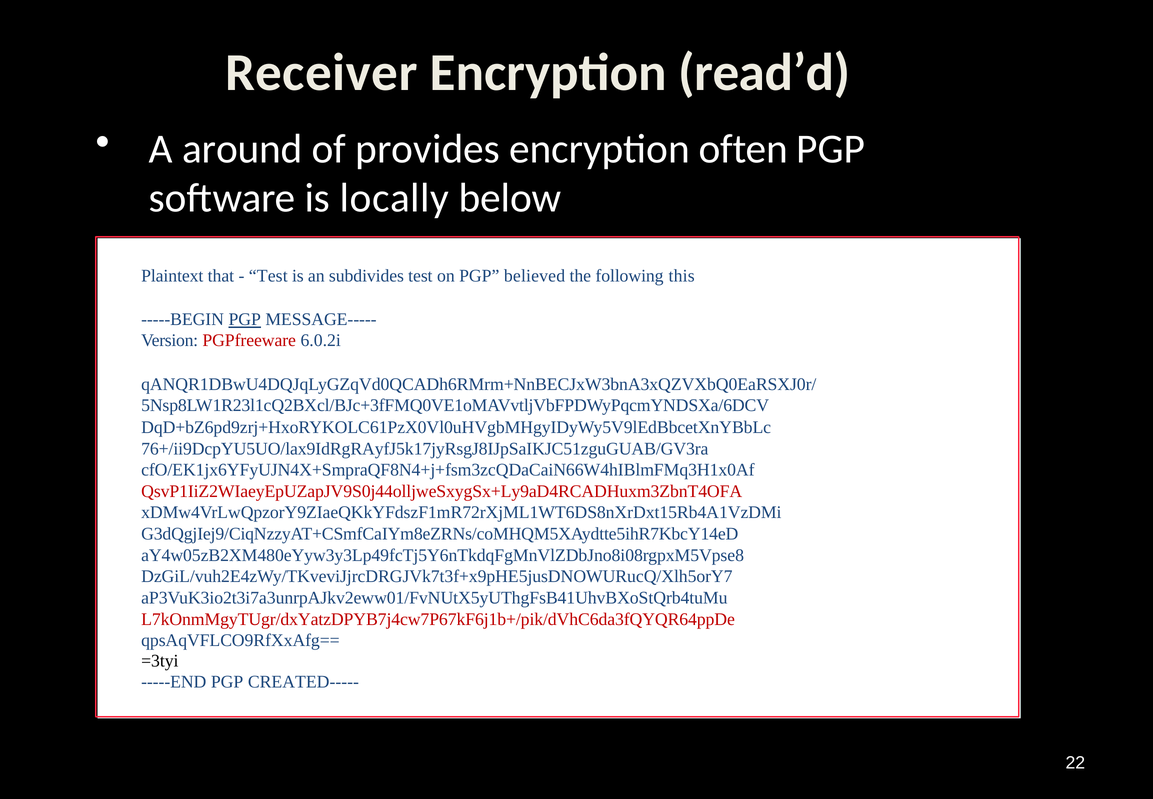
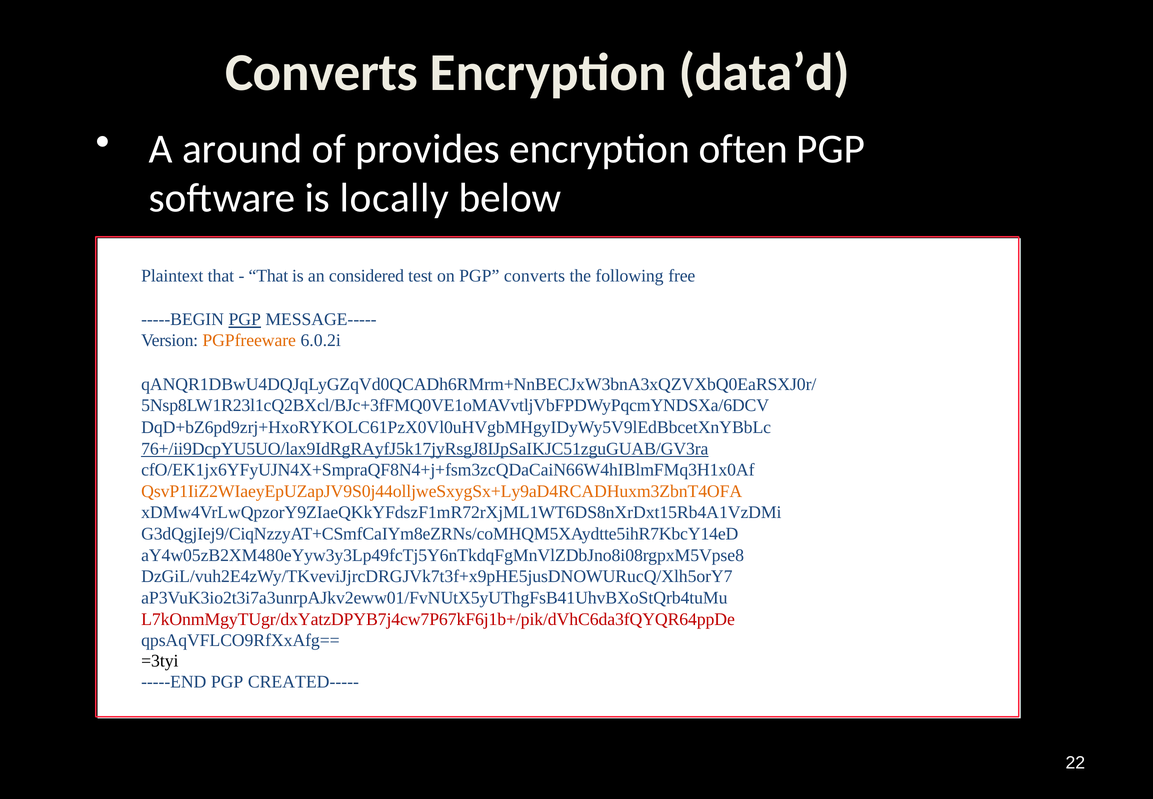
Receiver: Receiver -> Converts (322, 73)
read’d: read’d -> data’d (764, 73)
Test: Test -> That (268, 276)
subdivides: subdivides -> considered (367, 276)
PGP believed: believed -> converts (535, 276)
this: this -> free (682, 276)
PGPfreeware colour: red -> orange (249, 340)
76+/ii9DcpYU5UO/lax9IdRgRAyfJ5k17jyRsgJ8IJpSaIKJC51zguGUAB/GV3ra underline: none -> present (425, 448)
QsvP1IiZ2WIaeyEpUZapJV9S0j44olljweSxygSx+Ly9aD4RCADHuxm3ZbnT4OFA colour: red -> orange (442, 491)
